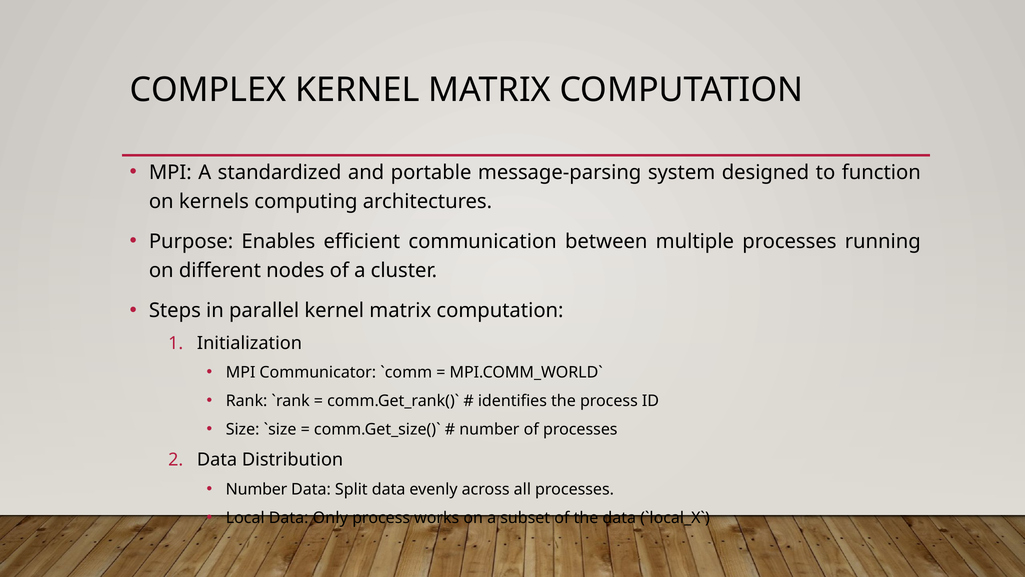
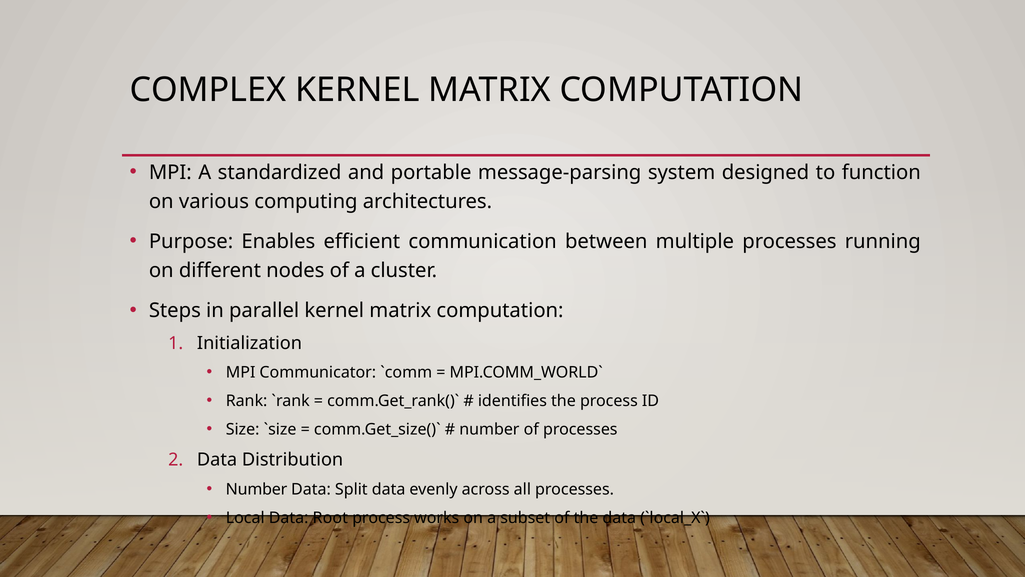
kernels: kernels -> various (214, 201)
Only: Only -> Root (330, 517)
